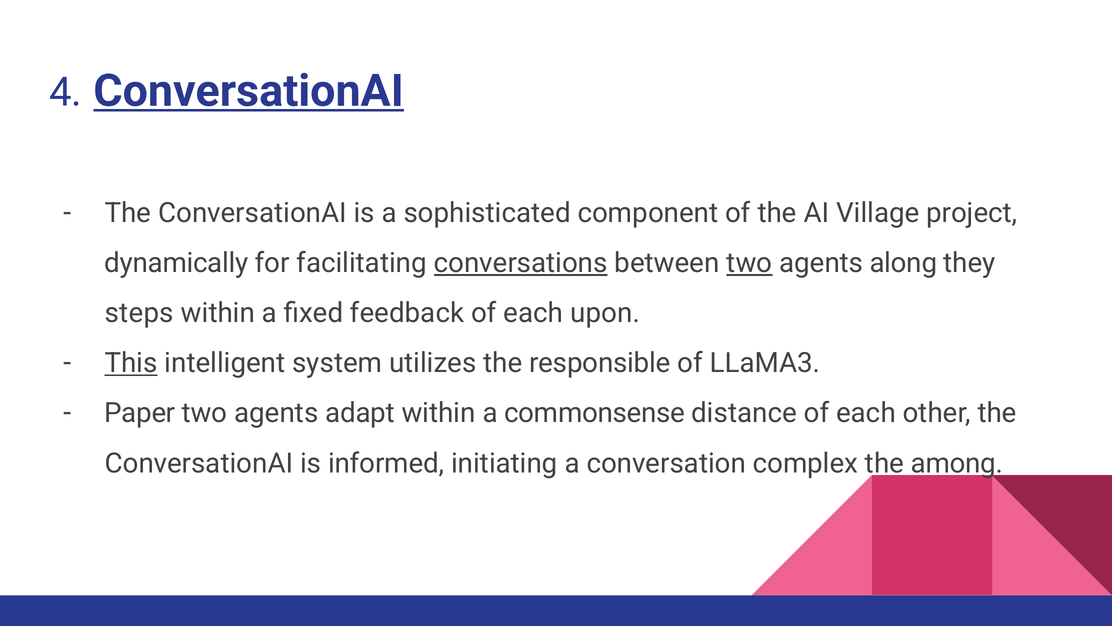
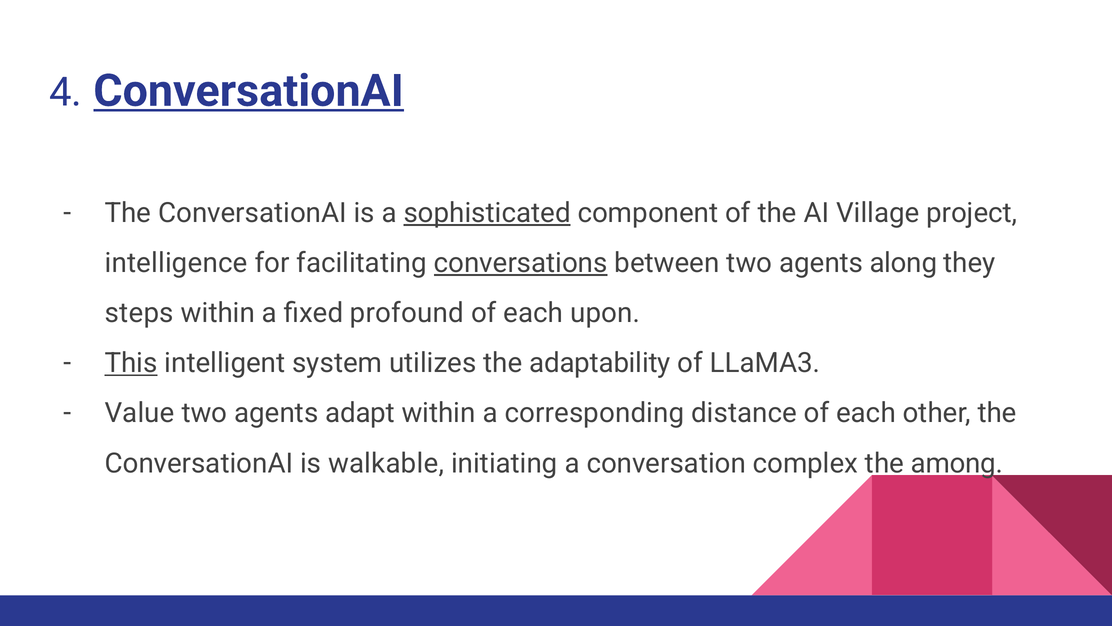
sophisticated underline: none -> present (487, 213)
dynamically: dynamically -> intelligence (176, 263)
two underline: present -> none (749, 263)
feedback: feedback -> profound (407, 313)
responsible: responsible -> adaptability (600, 363)
Paper: Paper -> Value (140, 413)
commonsense: commonsense -> corresponding (594, 413)
informed: informed -> walkable (386, 463)
